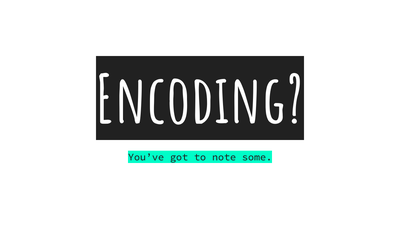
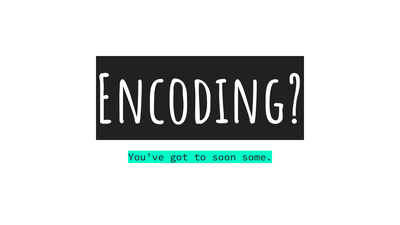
note: note -> soon (224, 157)
